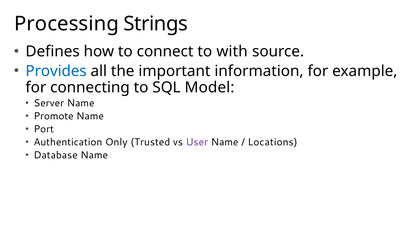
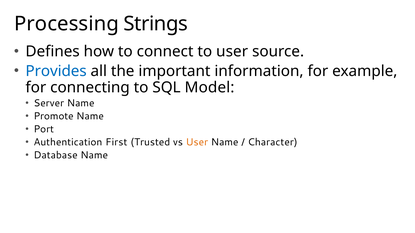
to with: with -> user (232, 52)
Only: Only -> First (116, 143)
User colour: purple -> orange (197, 143)
Locations: Locations -> Character (273, 143)
